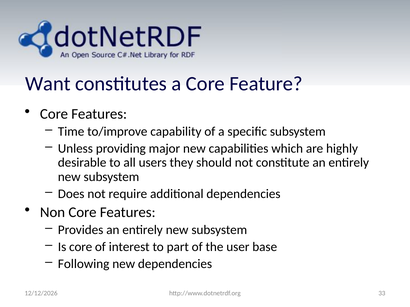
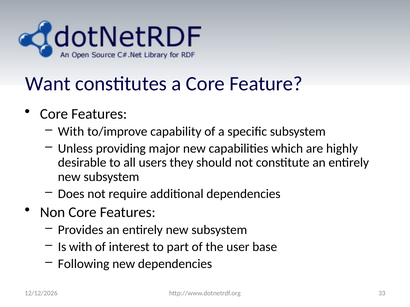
Time: Time -> With (71, 132)
Is core: core -> with (81, 247)
